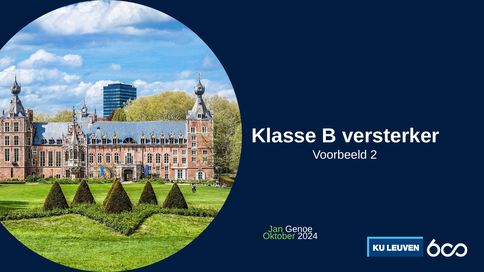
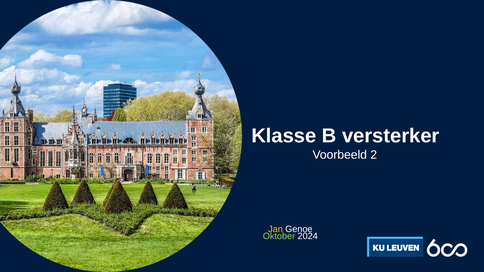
Jan colour: light green -> yellow (275, 229)
